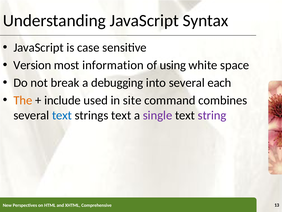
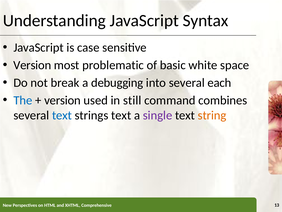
information: information -> problematic (113, 65)
using: using -> basic (173, 65)
The colour: orange -> blue (23, 100)
include: include -> version (62, 100)
site: site -> still (132, 100)
string colour: purple -> orange (212, 115)
